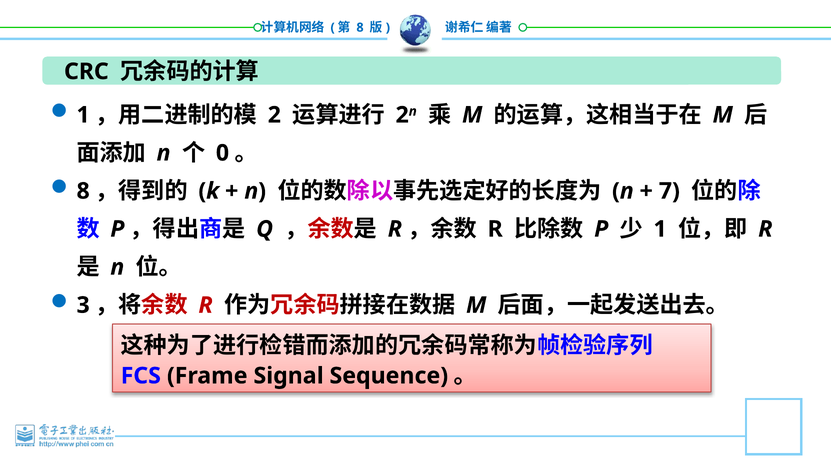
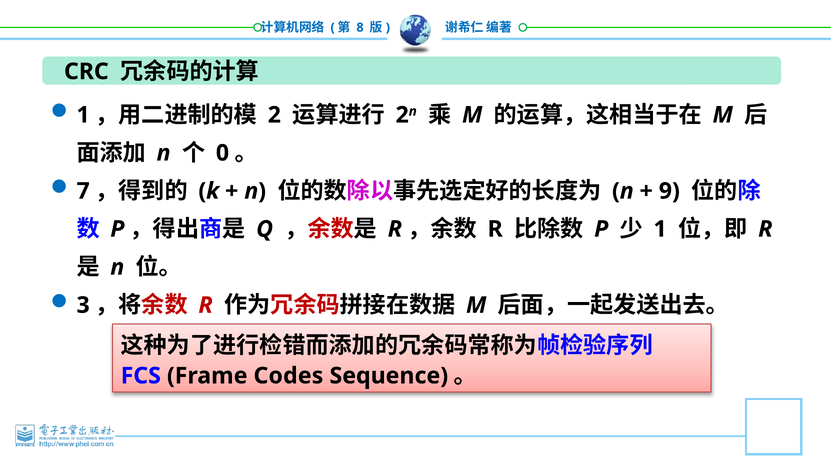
8: 8 -> 7 (83, 191)
7: 7 -> 9 (669, 191)
Signal: Signal -> Codes (288, 376)
